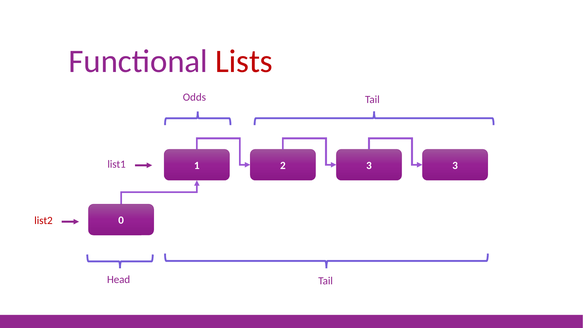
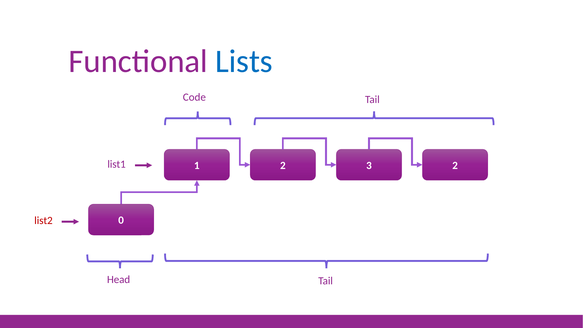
Lists colour: red -> blue (244, 61)
Odds: Odds -> Code (194, 97)
3: 3 -> 2 (455, 165)
